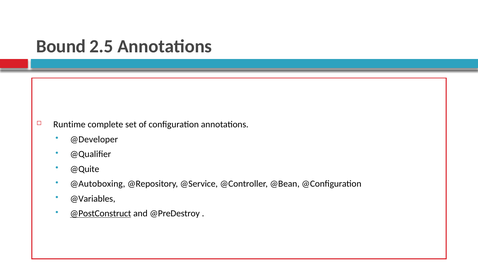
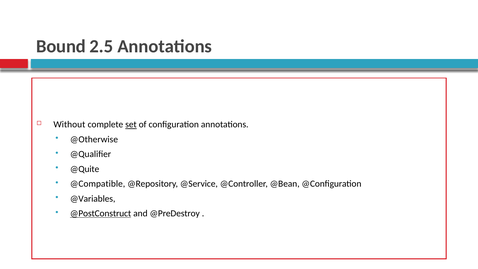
Runtime: Runtime -> Without (69, 125)
set underline: none -> present (131, 125)
@Developer: @Developer -> @Otherwise (94, 139)
@Autoboxing: @Autoboxing -> @Compatible (98, 184)
